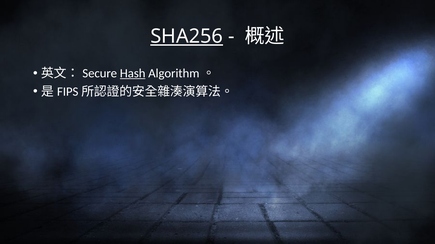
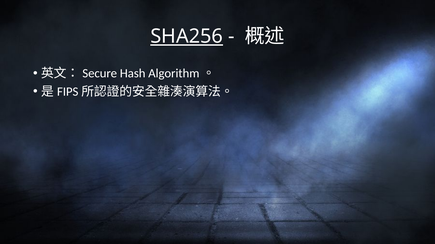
Hash underline: present -> none (133, 74)
